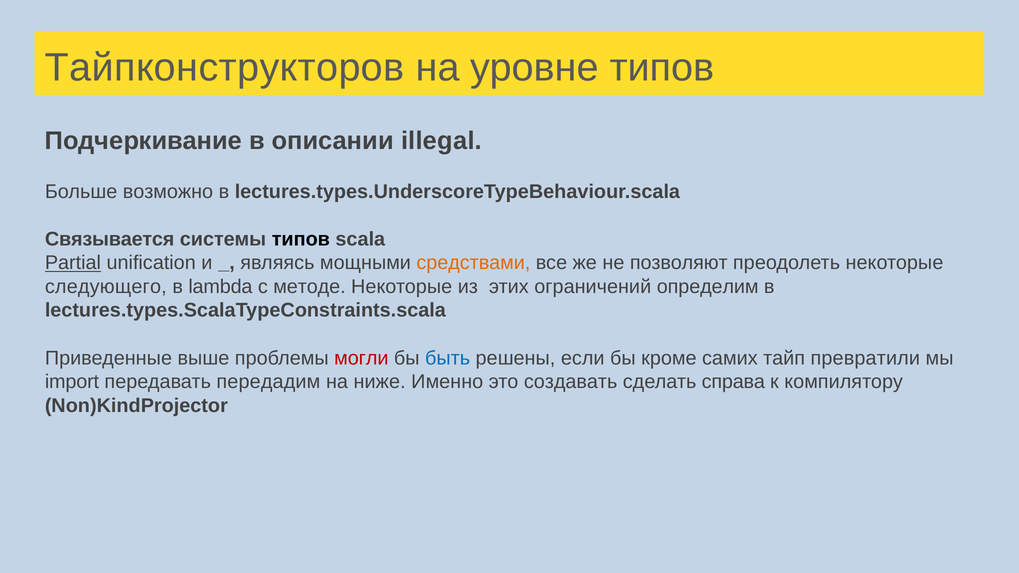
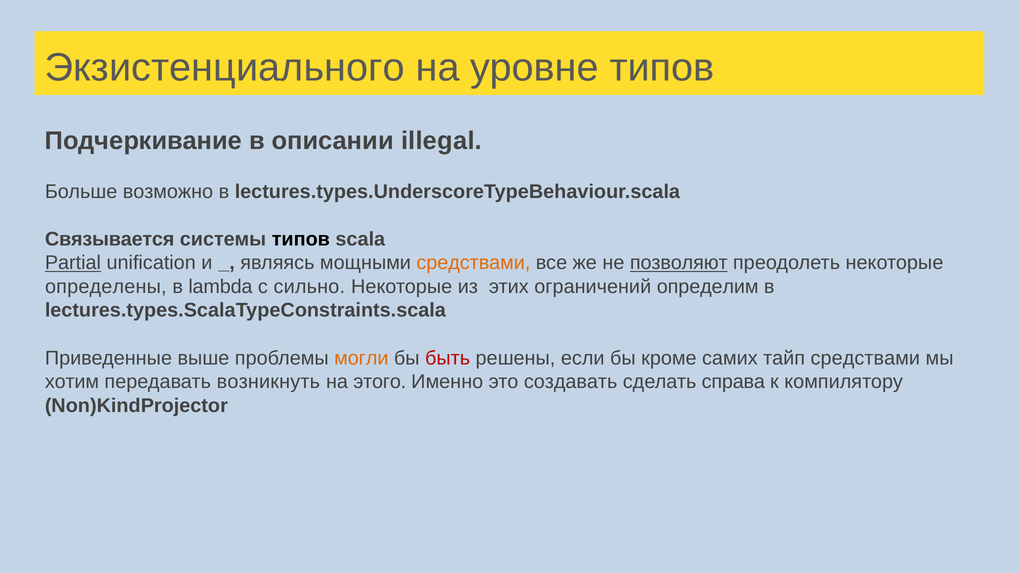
Тайпконструкторов: Тайпконструкторов -> Экзистенциального (225, 68)
позволяют underline: none -> present (679, 263)
следующего: следующего -> определены (106, 287)
методе: методе -> сильно (309, 287)
могли colour: red -> orange (361, 358)
быть colour: blue -> red (448, 358)
тайп превратили: превратили -> средствами (865, 358)
import: import -> хотим (72, 382)
передадим: передадим -> возникнуть (268, 382)
ниже: ниже -> этого (380, 382)
